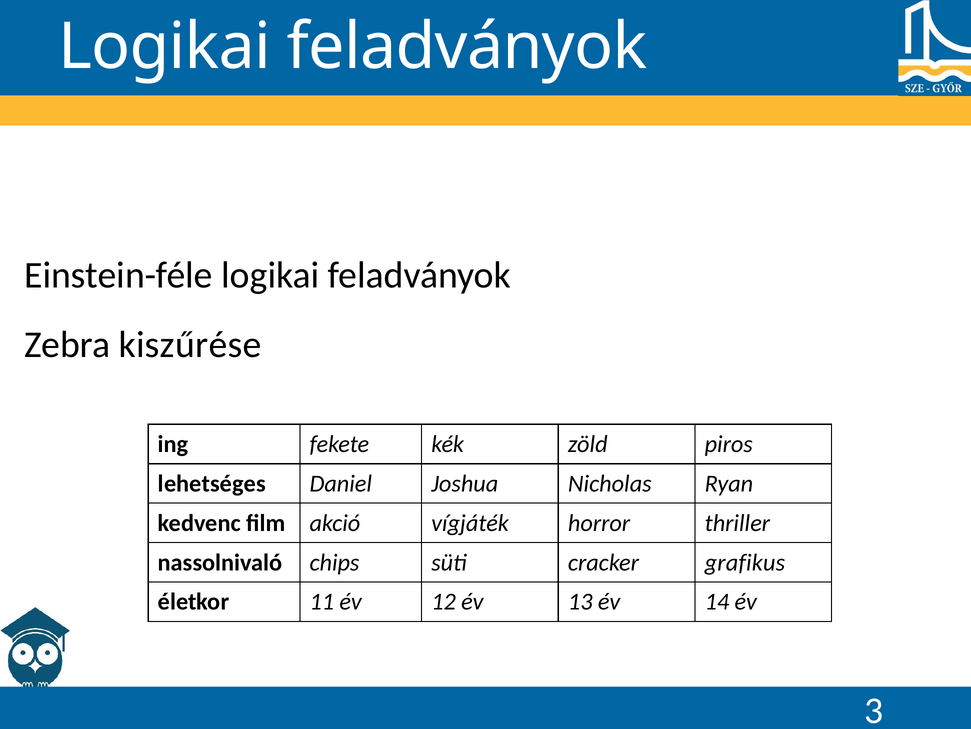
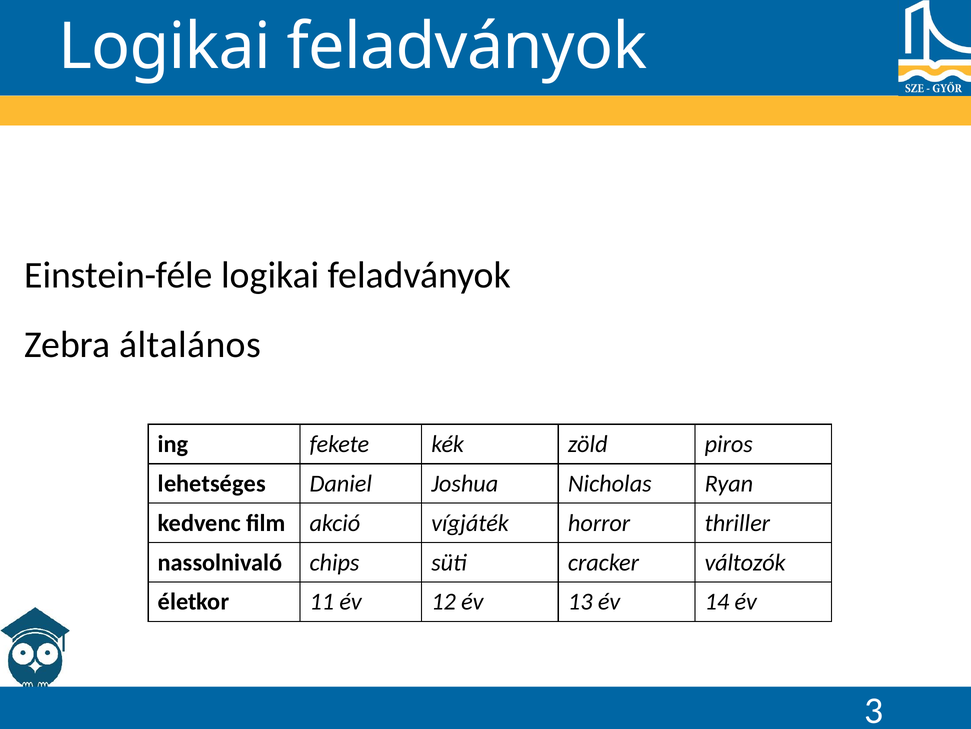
kiszűrése: kiszűrése -> általános (190, 345)
grafikus: grafikus -> változók (745, 562)
